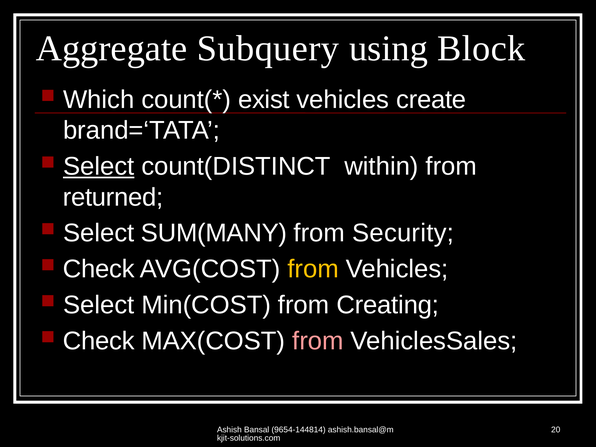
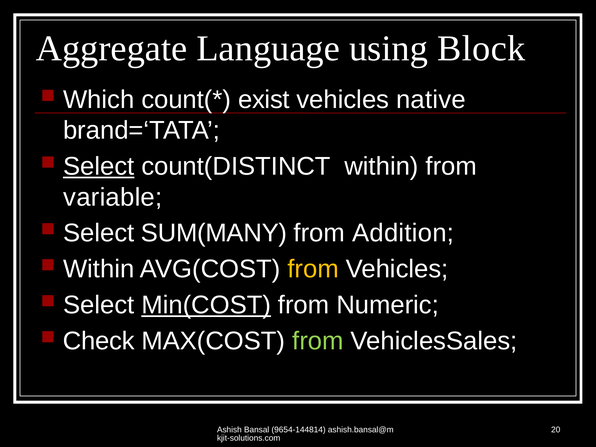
Subquery: Subquery -> Language (268, 49)
create: create -> native (431, 100)
returned: returned -> variable (113, 197)
Security: Security -> Addition (403, 233)
Check: Check -> Within (99, 269)
Min(COST underline: none -> present (206, 305)
Creating: Creating -> Numeric (388, 305)
from colour: pink -> light green (318, 341)
